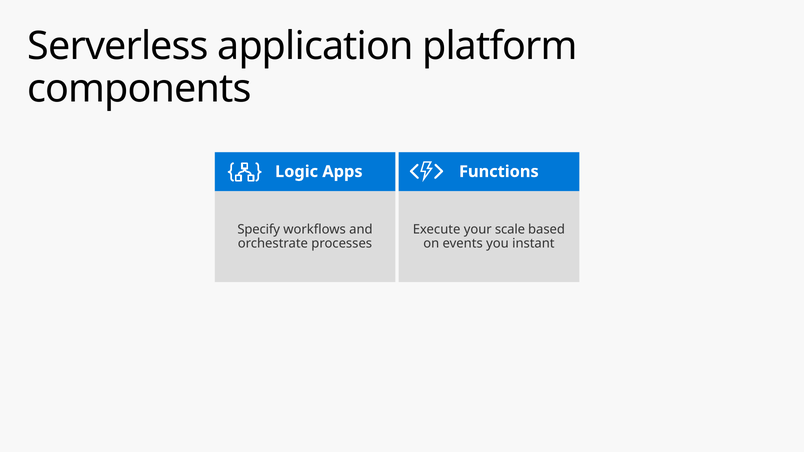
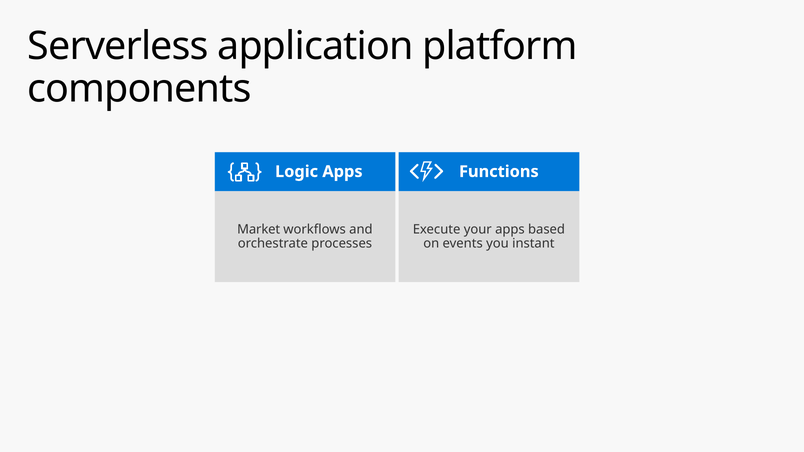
Specify: Specify -> Market (259, 230)
your scale: scale -> apps (510, 230)
